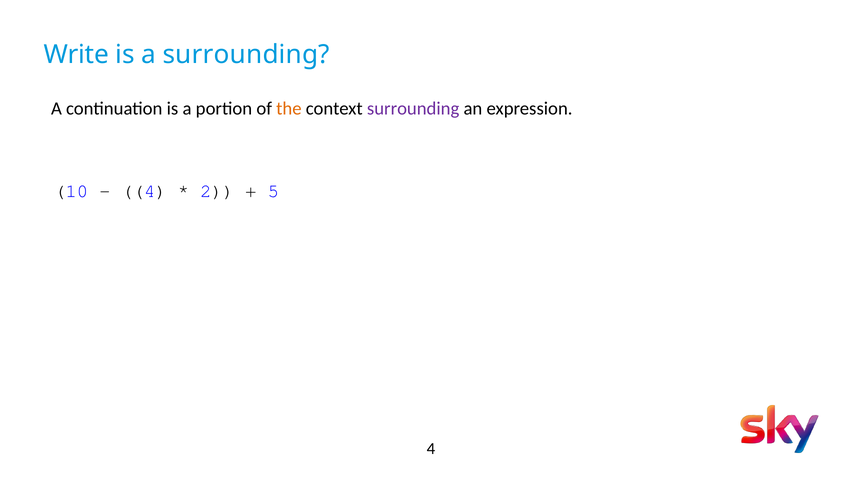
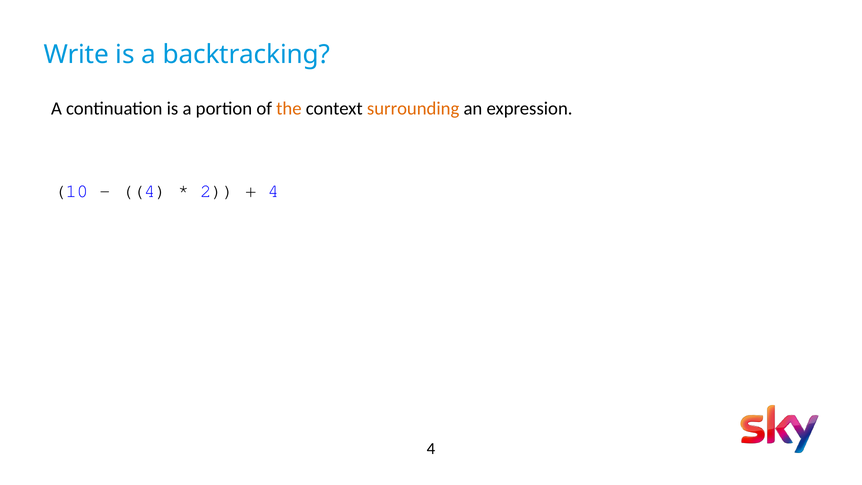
a surrounding: surrounding -> backtracking (246, 55)
surrounding colour: purple -> orange (413, 109)
5: 5 -> 4 (273, 191)
